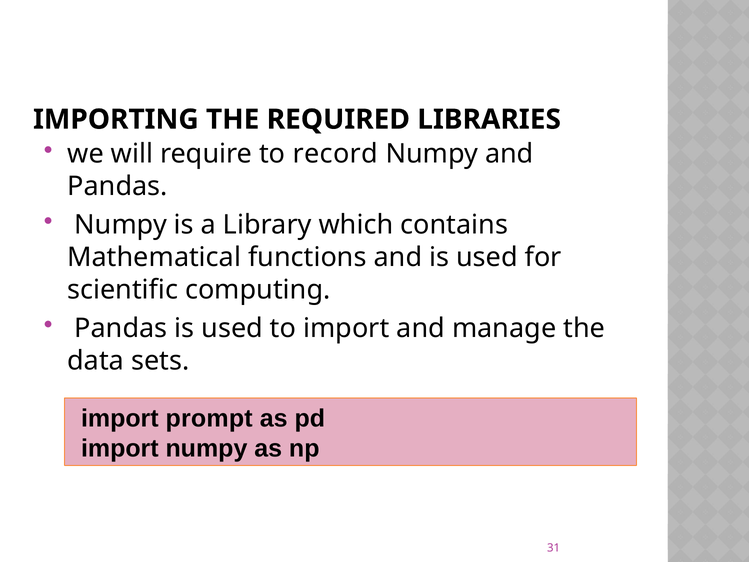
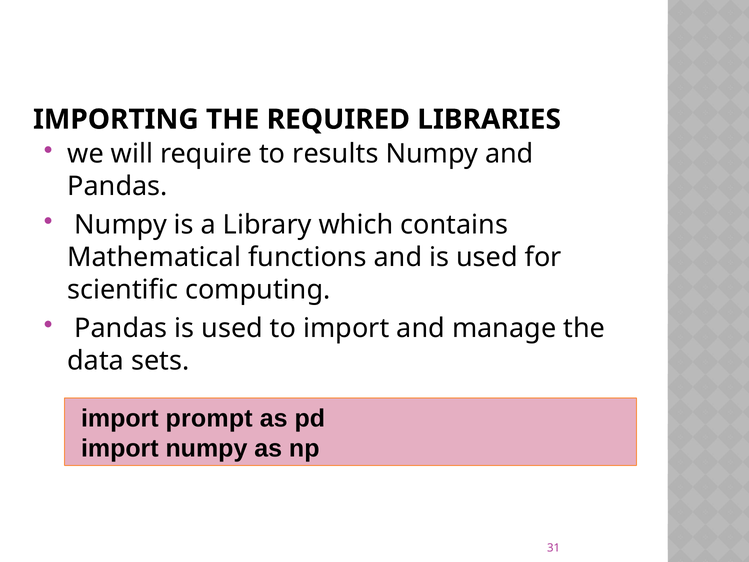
record: record -> results (335, 154)
